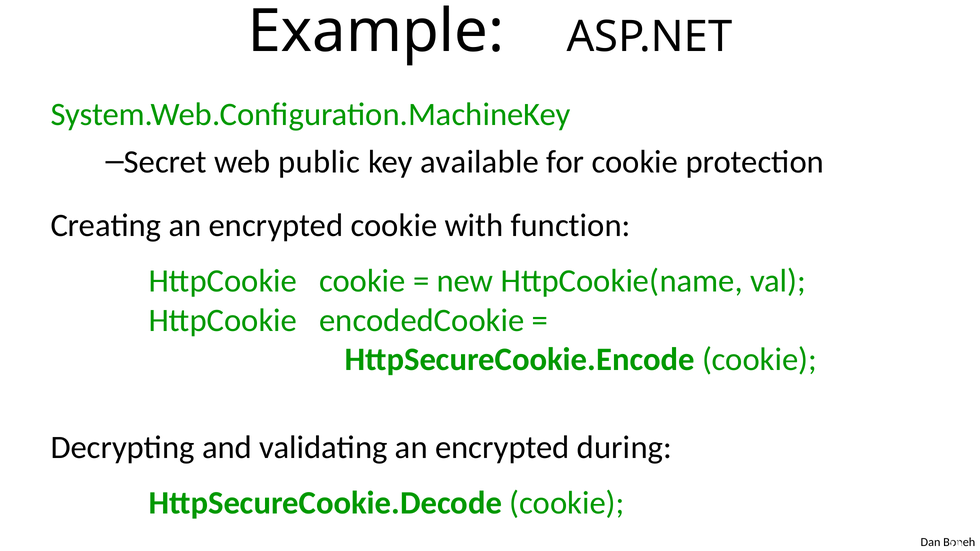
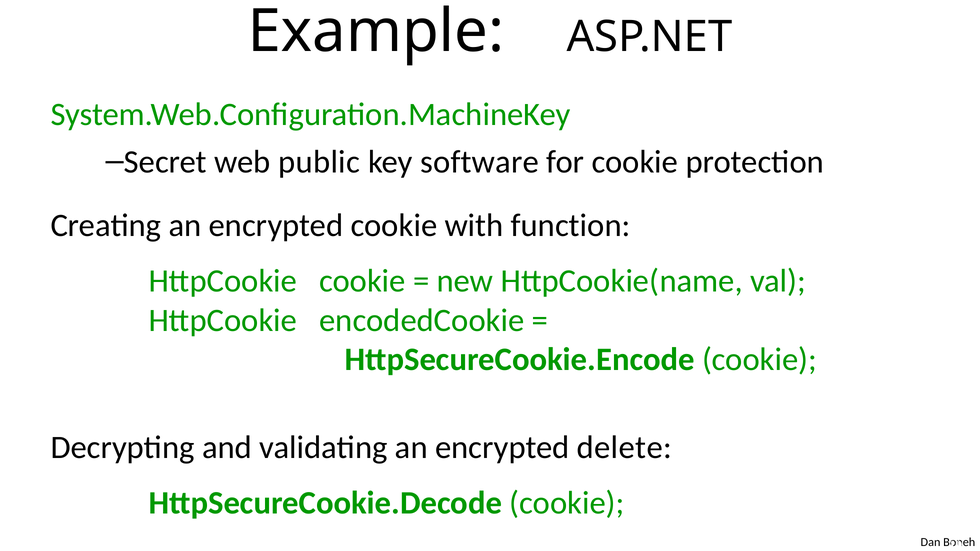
available: available -> software (480, 162)
during: during -> delete (624, 448)
